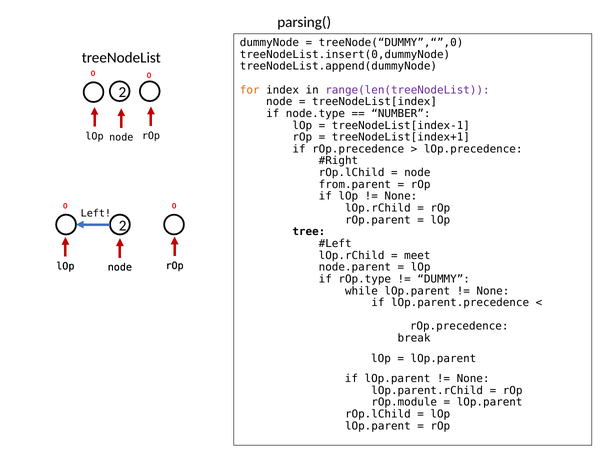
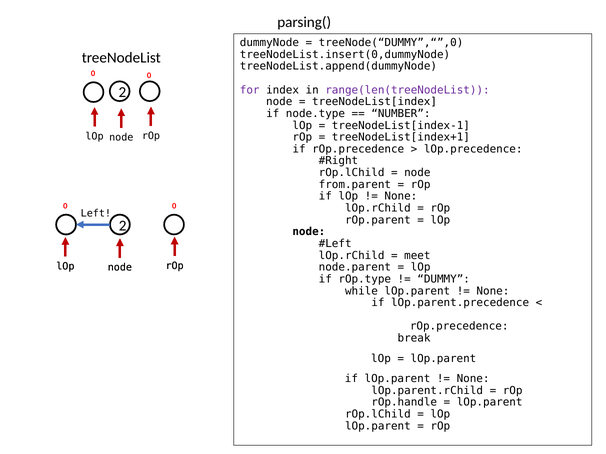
for colour: orange -> purple (250, 90)
tree: tree -> node (309, 232)
rOp.module: rOp.module -> rOp.handle (404, 403)
